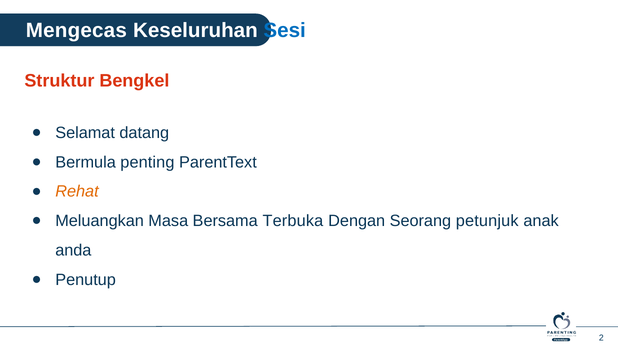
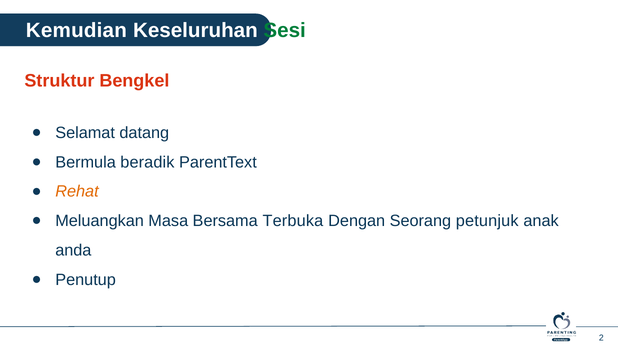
Mengecas: Mengecas -> Kemudian (76, 30)
Sesi colour: blue -> green (285, 30)
penting: penting -> beradik (147, 162)
